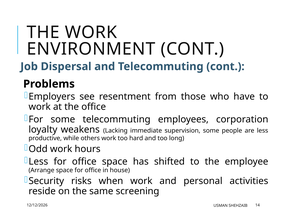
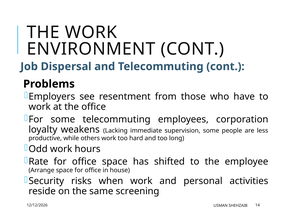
Less: Less -> Rate (38, 162)
